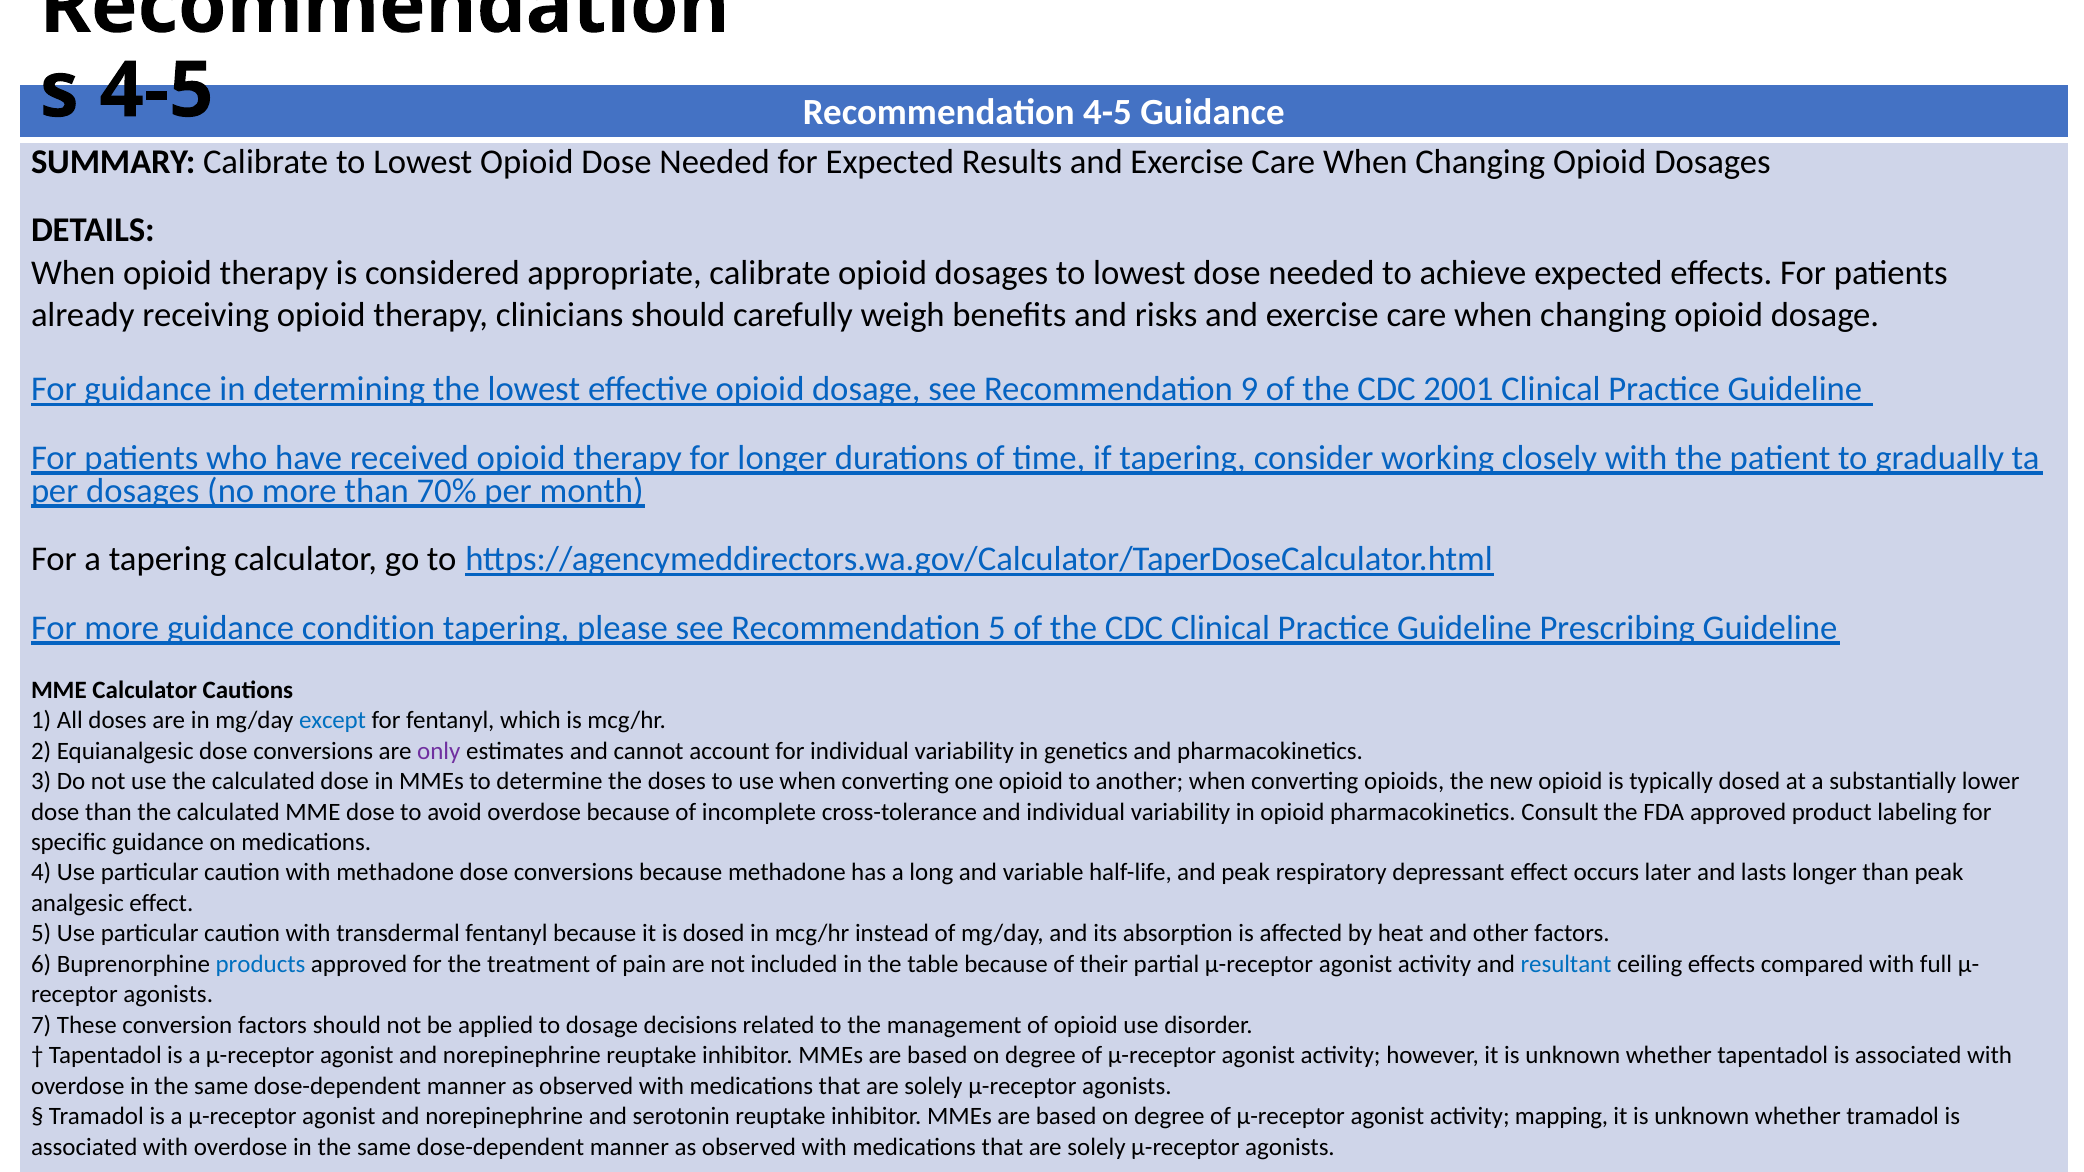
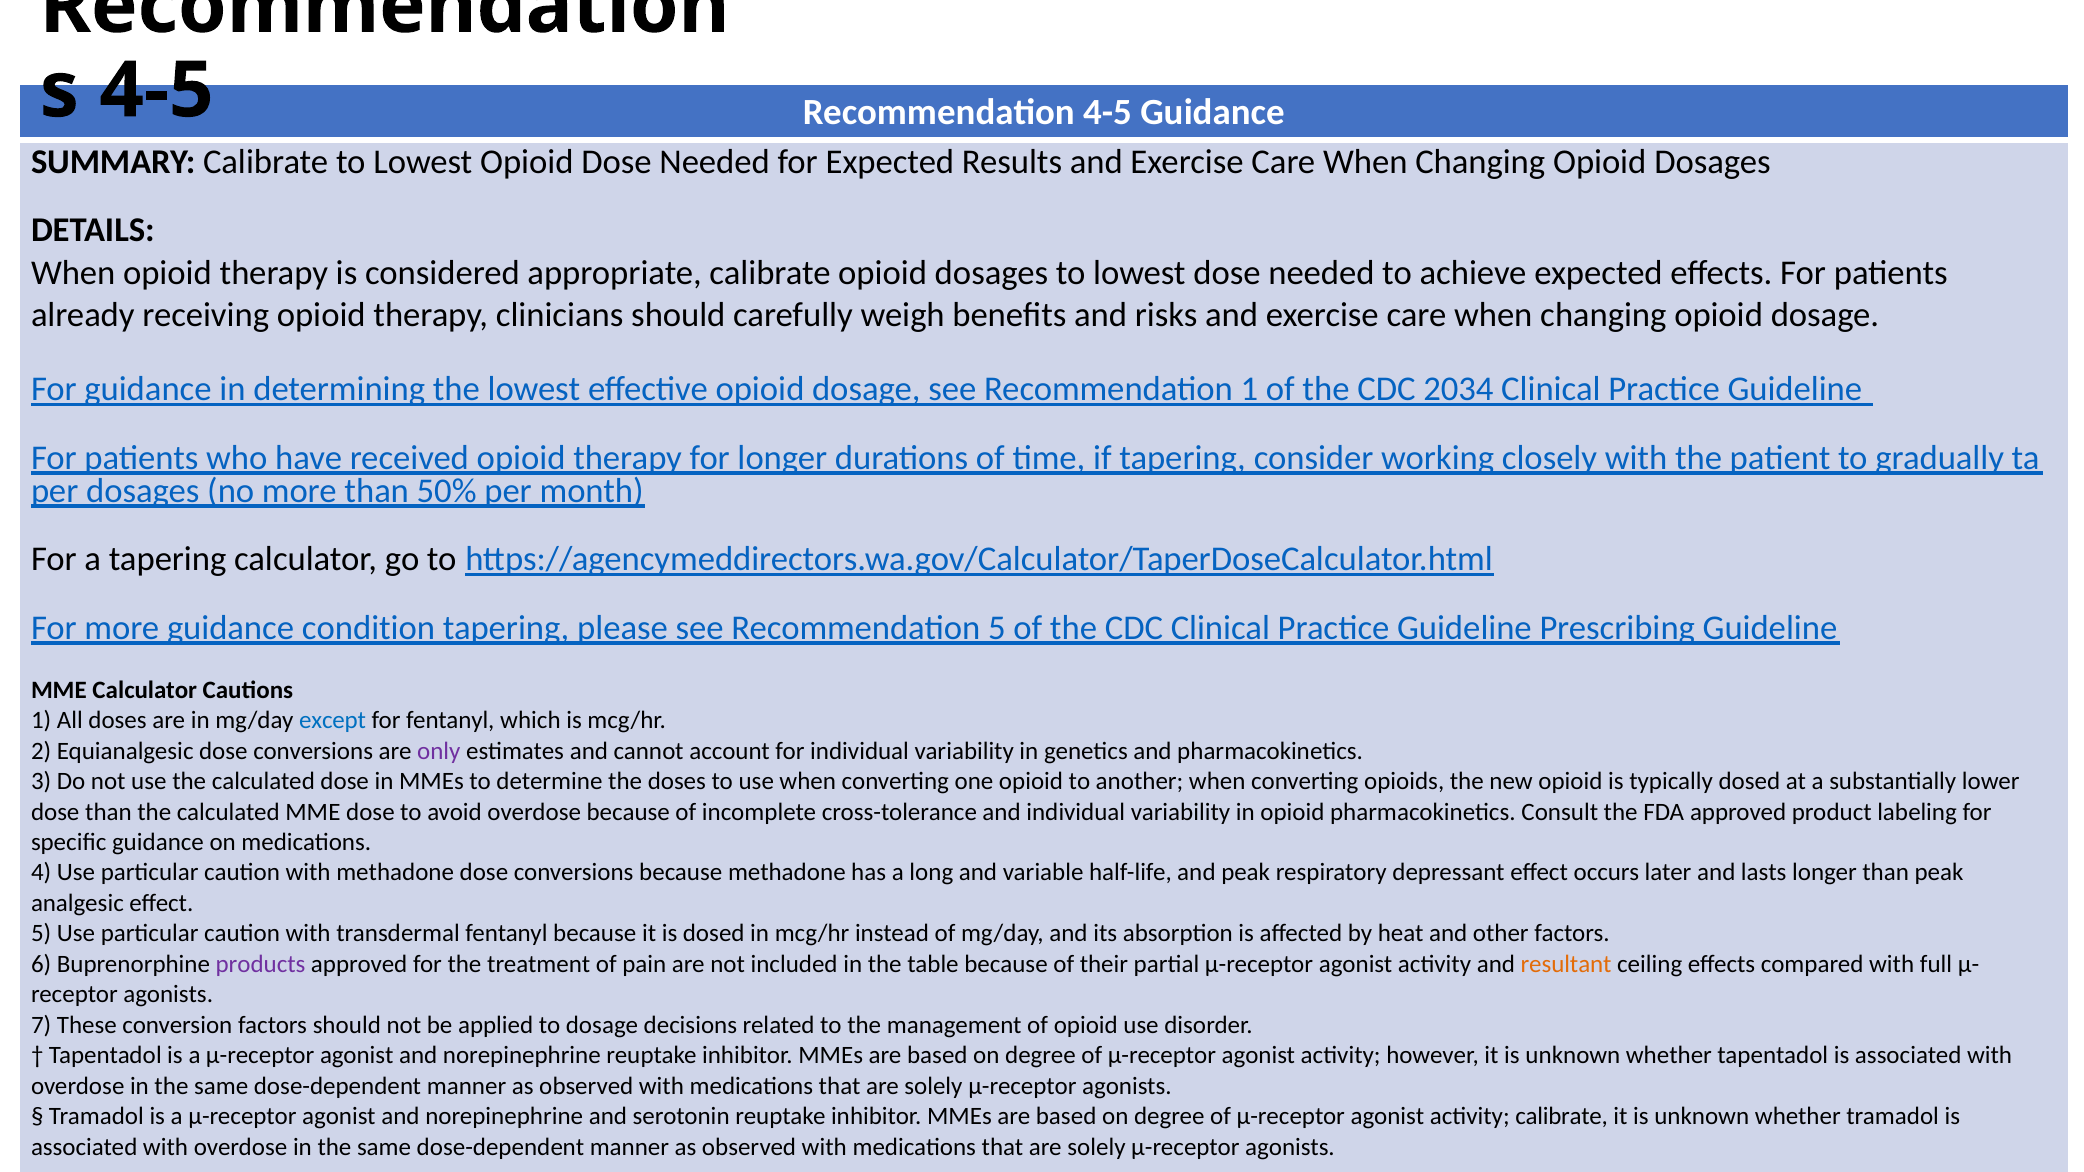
Recommendation 9: 9 -> 1 (1249, 389)
2001: 2001 -> 2034 (1458, 389)
70%: 70% -> 50% (447, 491)
products colour: blue -> purple (260, 964)
resultant colour: blue -> orange (1566, 964)
activity mapping: mapping -> calibrate (1562, 1117)
